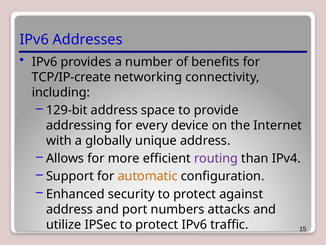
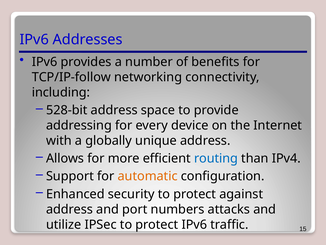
TCP/IP-create: TCP/IP-create -> TCP/IP-follow (71, 77)
129-bit: 129-bit -> 528-bit (67, 110)
routing colour: purple -> blue (216, 158)
